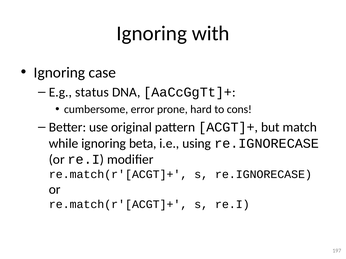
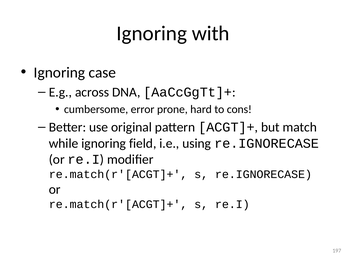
status: status -> across (92, 92)
beta: beta -> field (143, 144)
